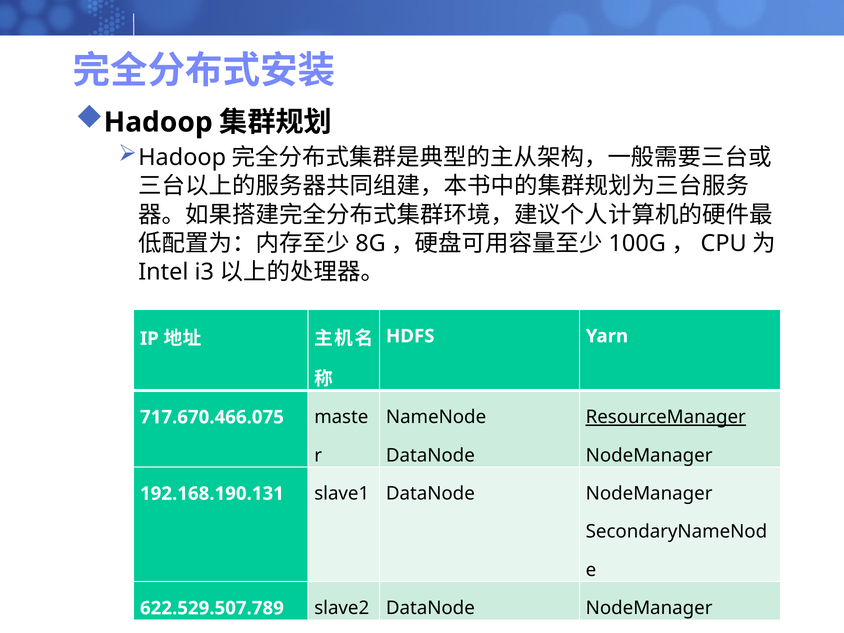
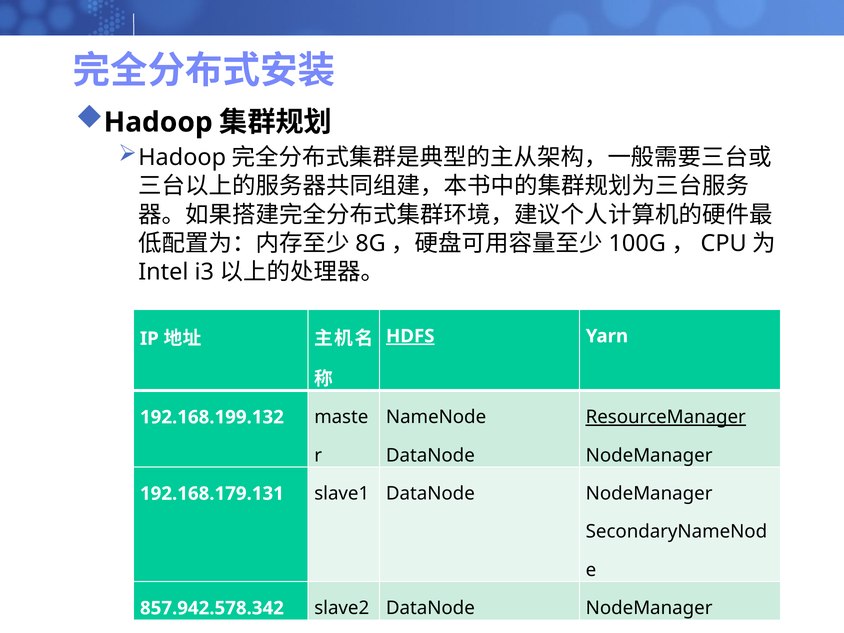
HDFS underline: none -> present (410, 336)
717.670.466.075: 717.670.466.075 -> 192.168.199.132 (212, 417)
192.168.190.131: 192.168.190.131 -> 192.168.179.131 (212, 494)
622.529.507.789: 622.529.507.789 -> 857.942.578.342 (212, 608)
